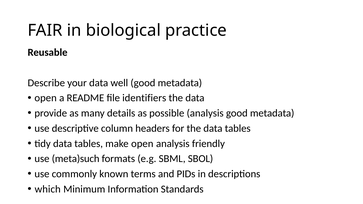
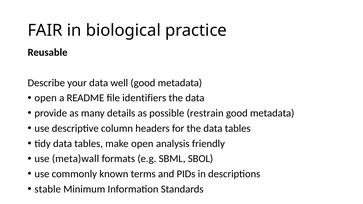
possible analysis: analysis -> restrain (205, 113)
meta)such: meta)such -> meta)wall (76, 159)
which: which -> stable (48, 189)
